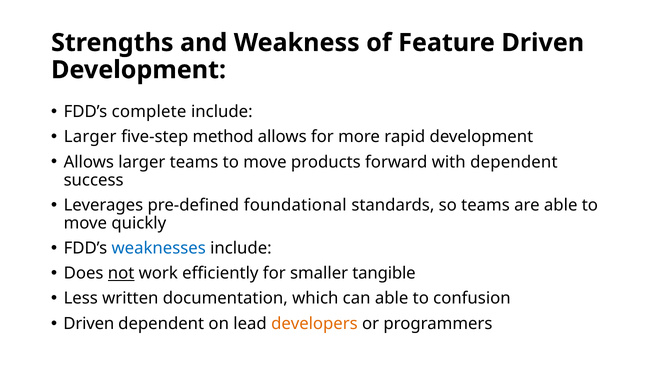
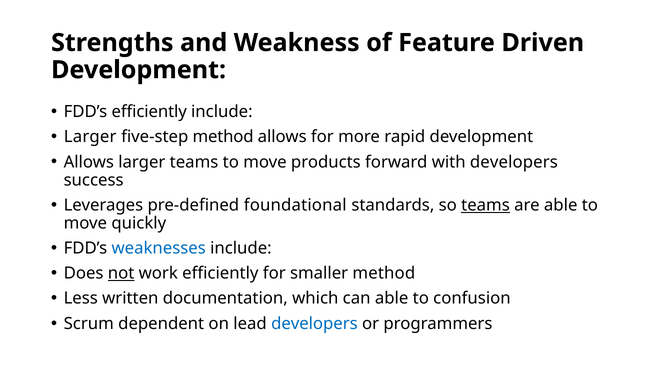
FDD’s complete: complete -> efficiently (149, 112)
with dependent: dependent -> developers (514, 162)
teams underline: none -> present (486, 205)
smaller tangible: tangible -> method (384, 273)
Driven: Driven -> Scrum (89, 323)
developers colour: orange -> blue (314, 323)
